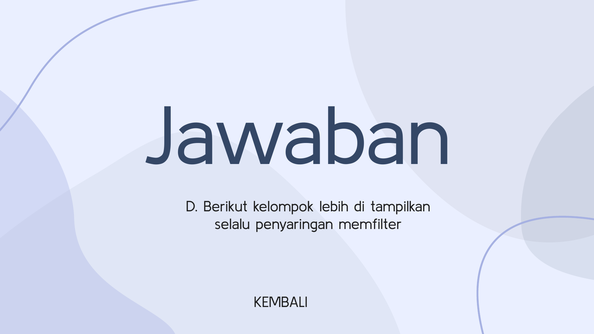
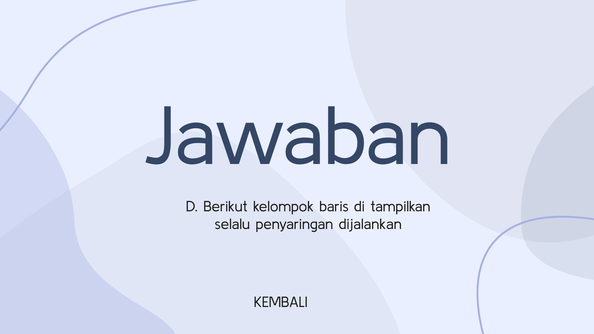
lebih: lebih -> baris (334, 207)
memfilter: memfilter -> dijalankan (370, 224)
